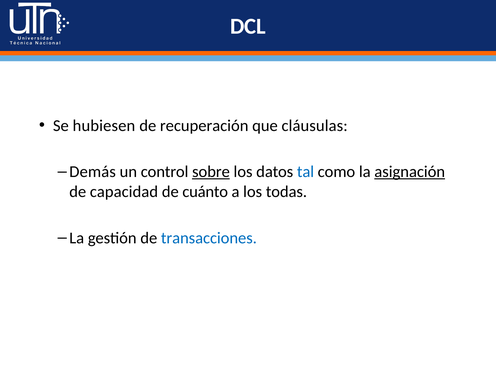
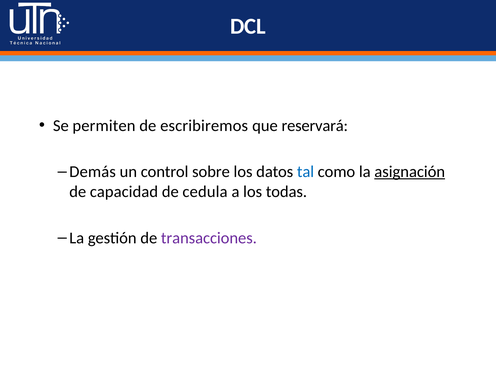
hubiesen: hubiesen -> permiten (104, 126)
recuperación: recuperación -> escribiremos (204, 126)
cláusulas: cláusulas -> reservará (315, 126)
sobre underline: present -> none (211, 172)
cuánto: cuánto -> cedula (205, 192)
transacciones colour: blue -> purple (209, 238)
